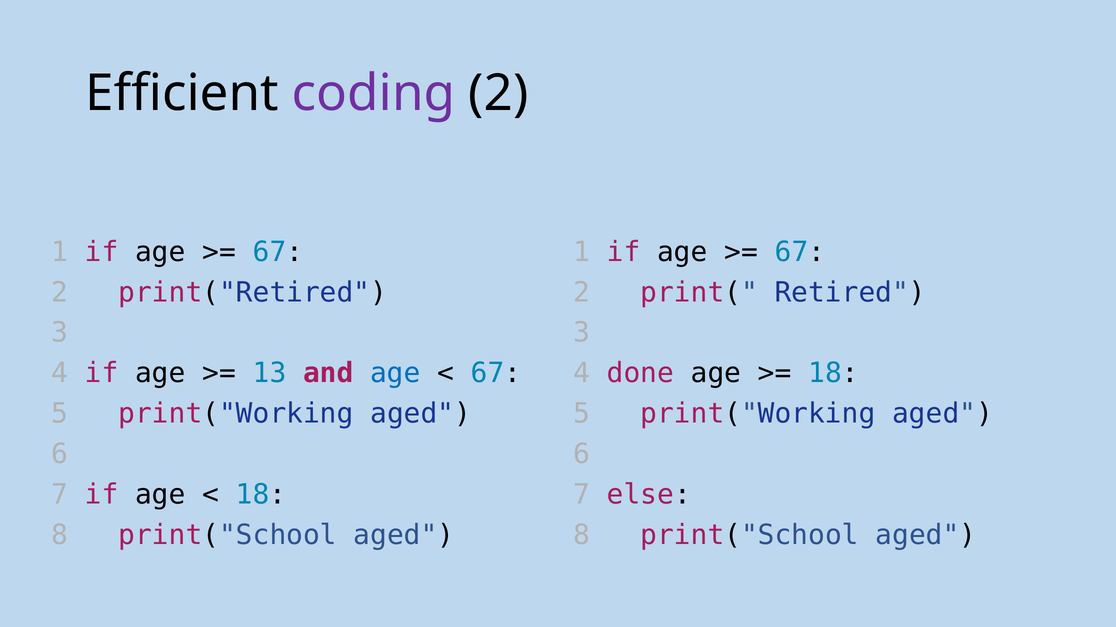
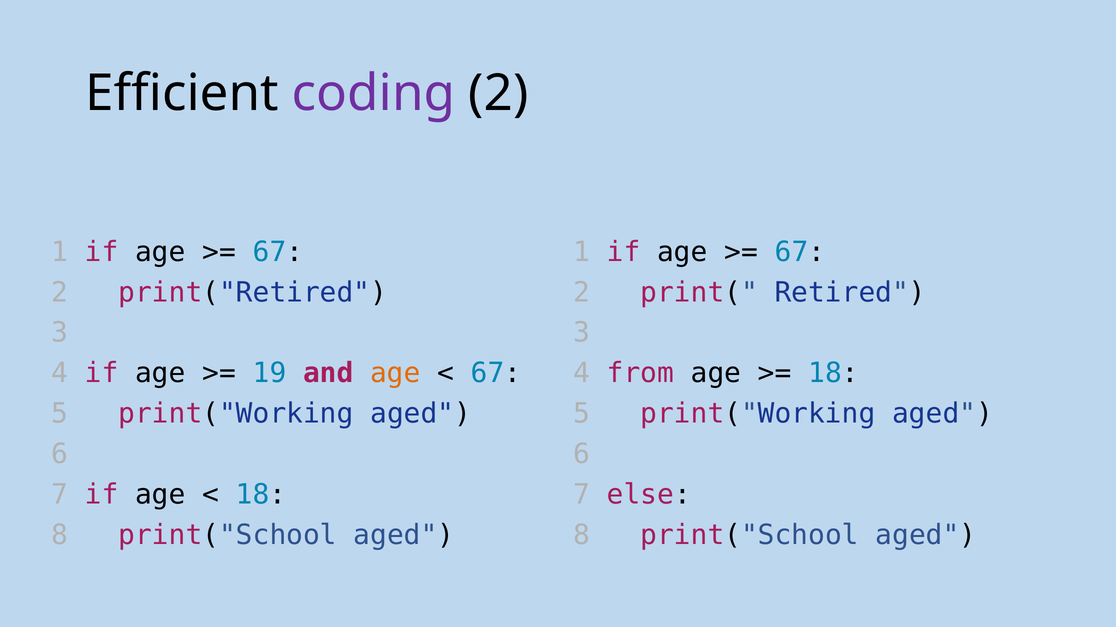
13: 13 -> 19 (270, 374)
age colour: blue -> orange (395, 374)
done: done -> from (640, 374)
